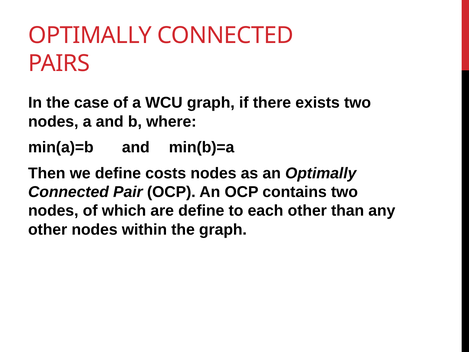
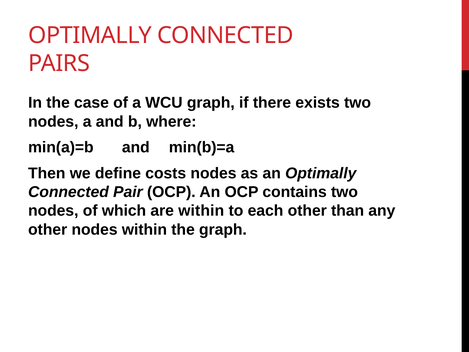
are define: define -> within (201, 211)
